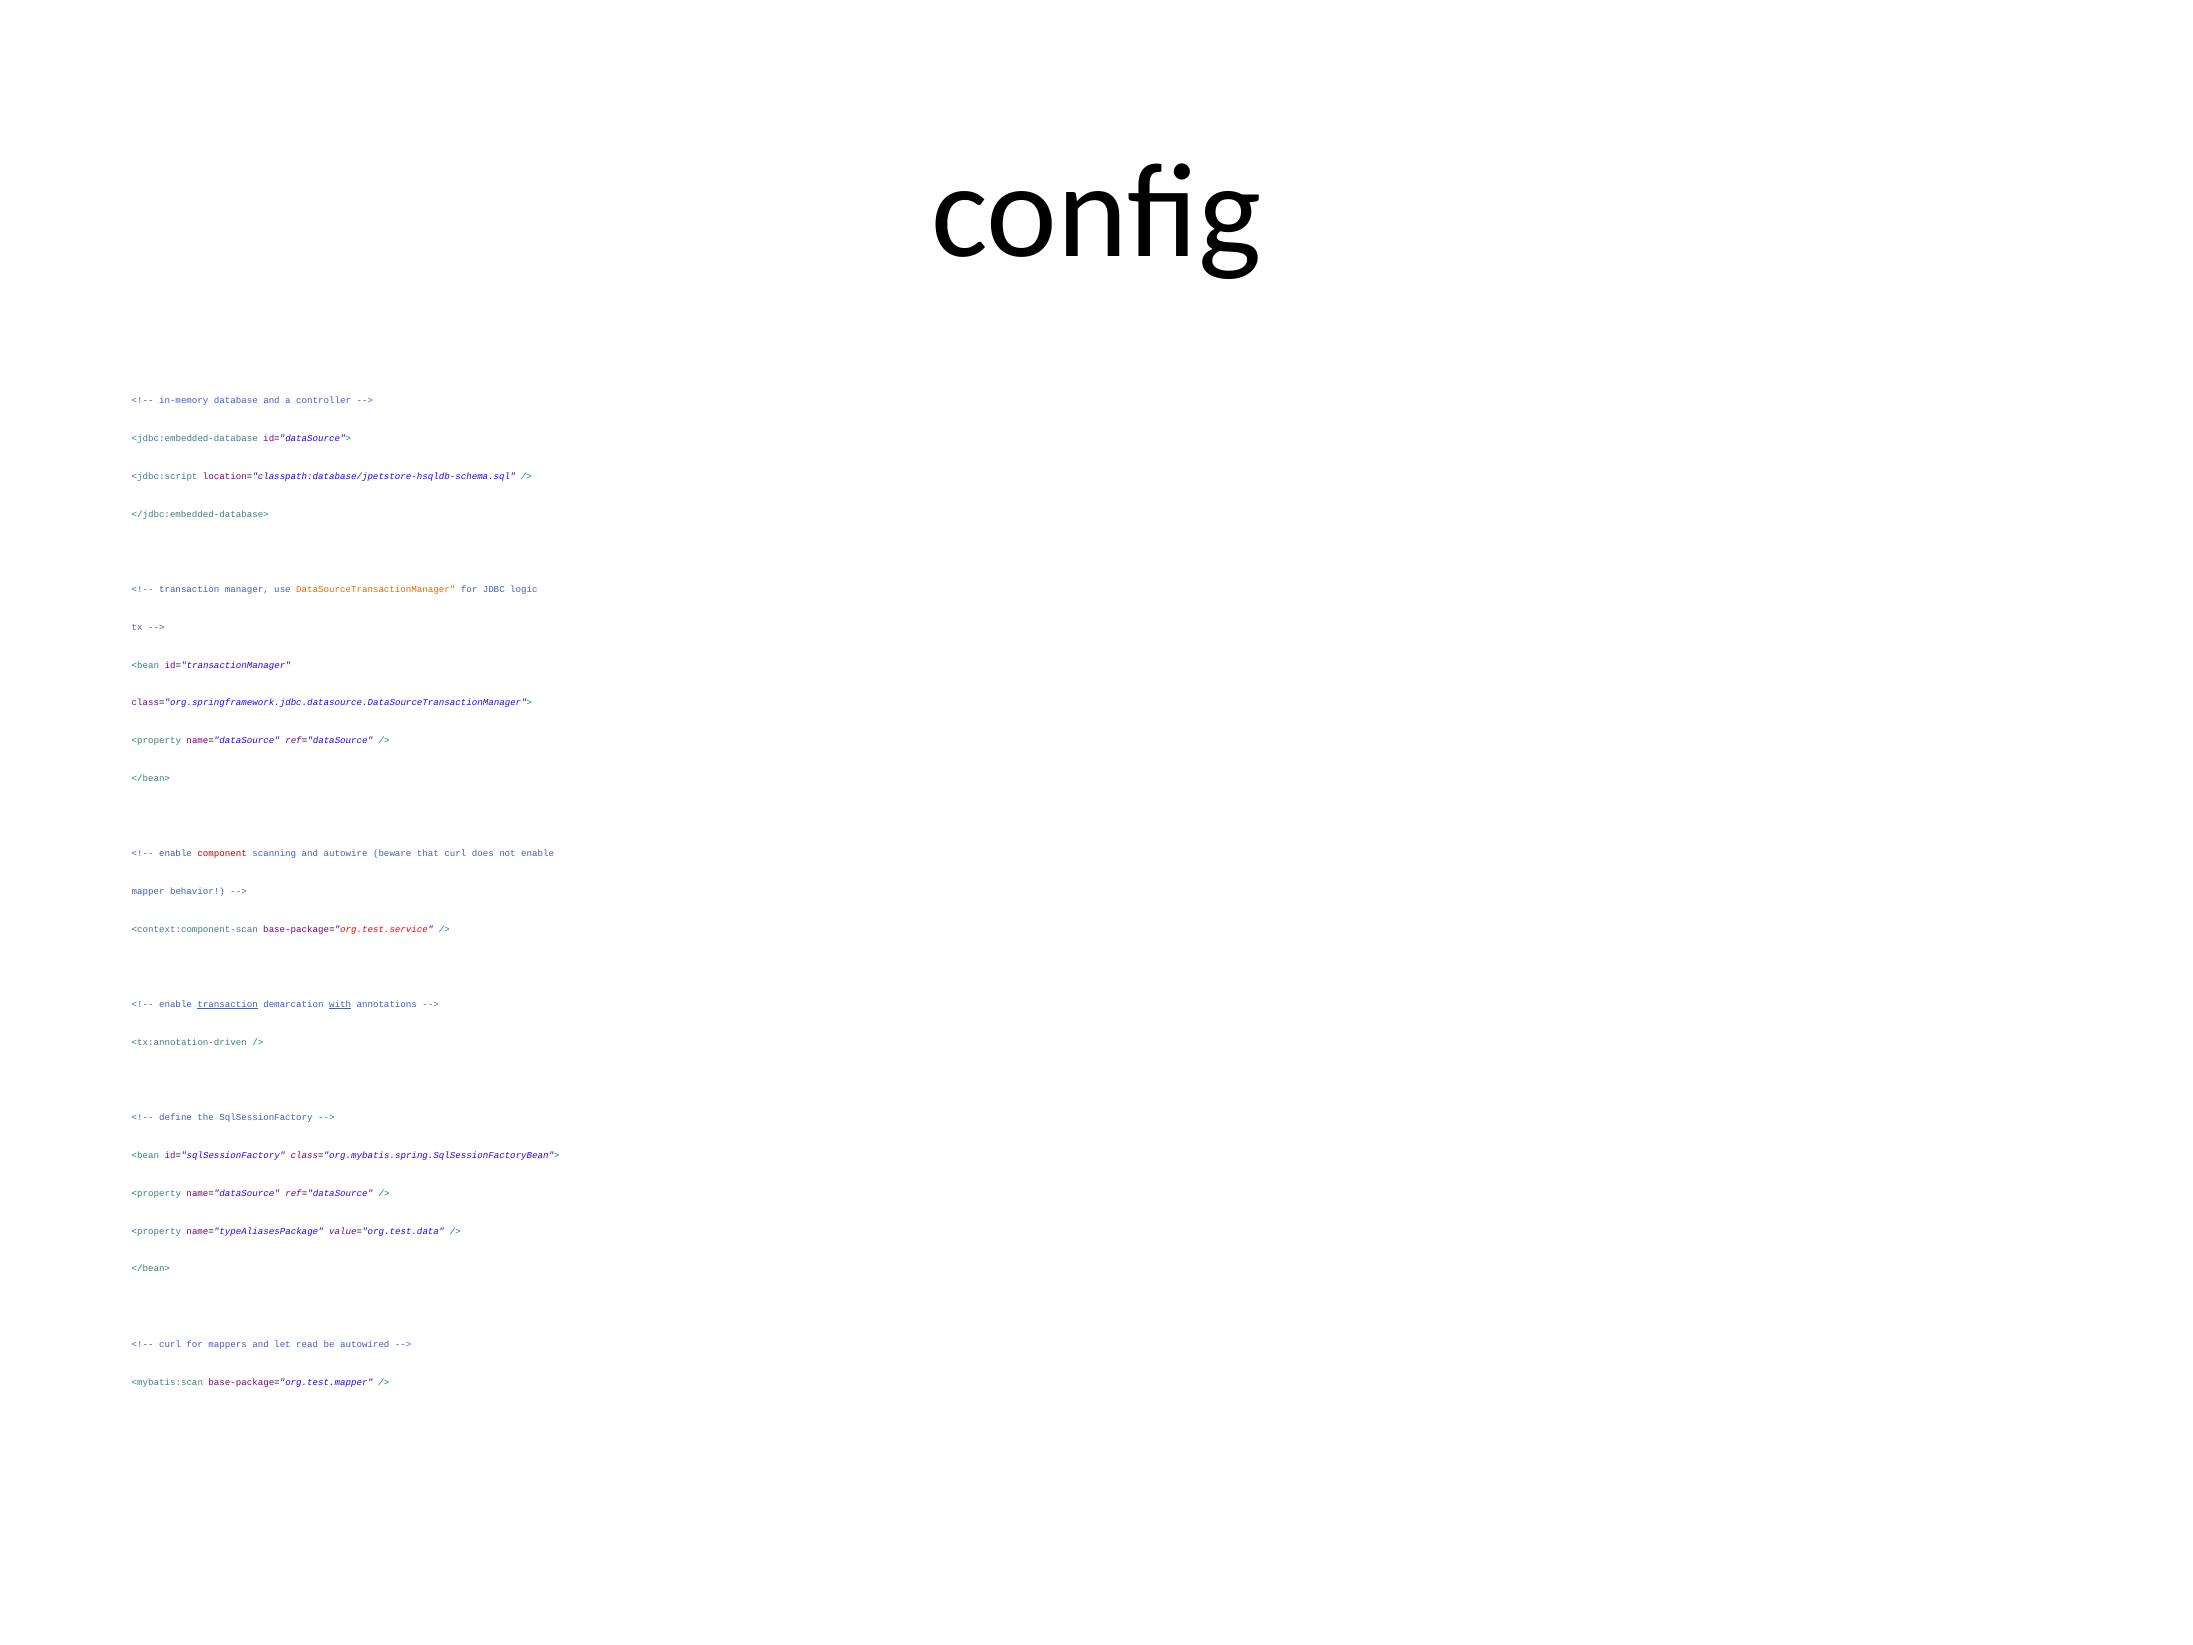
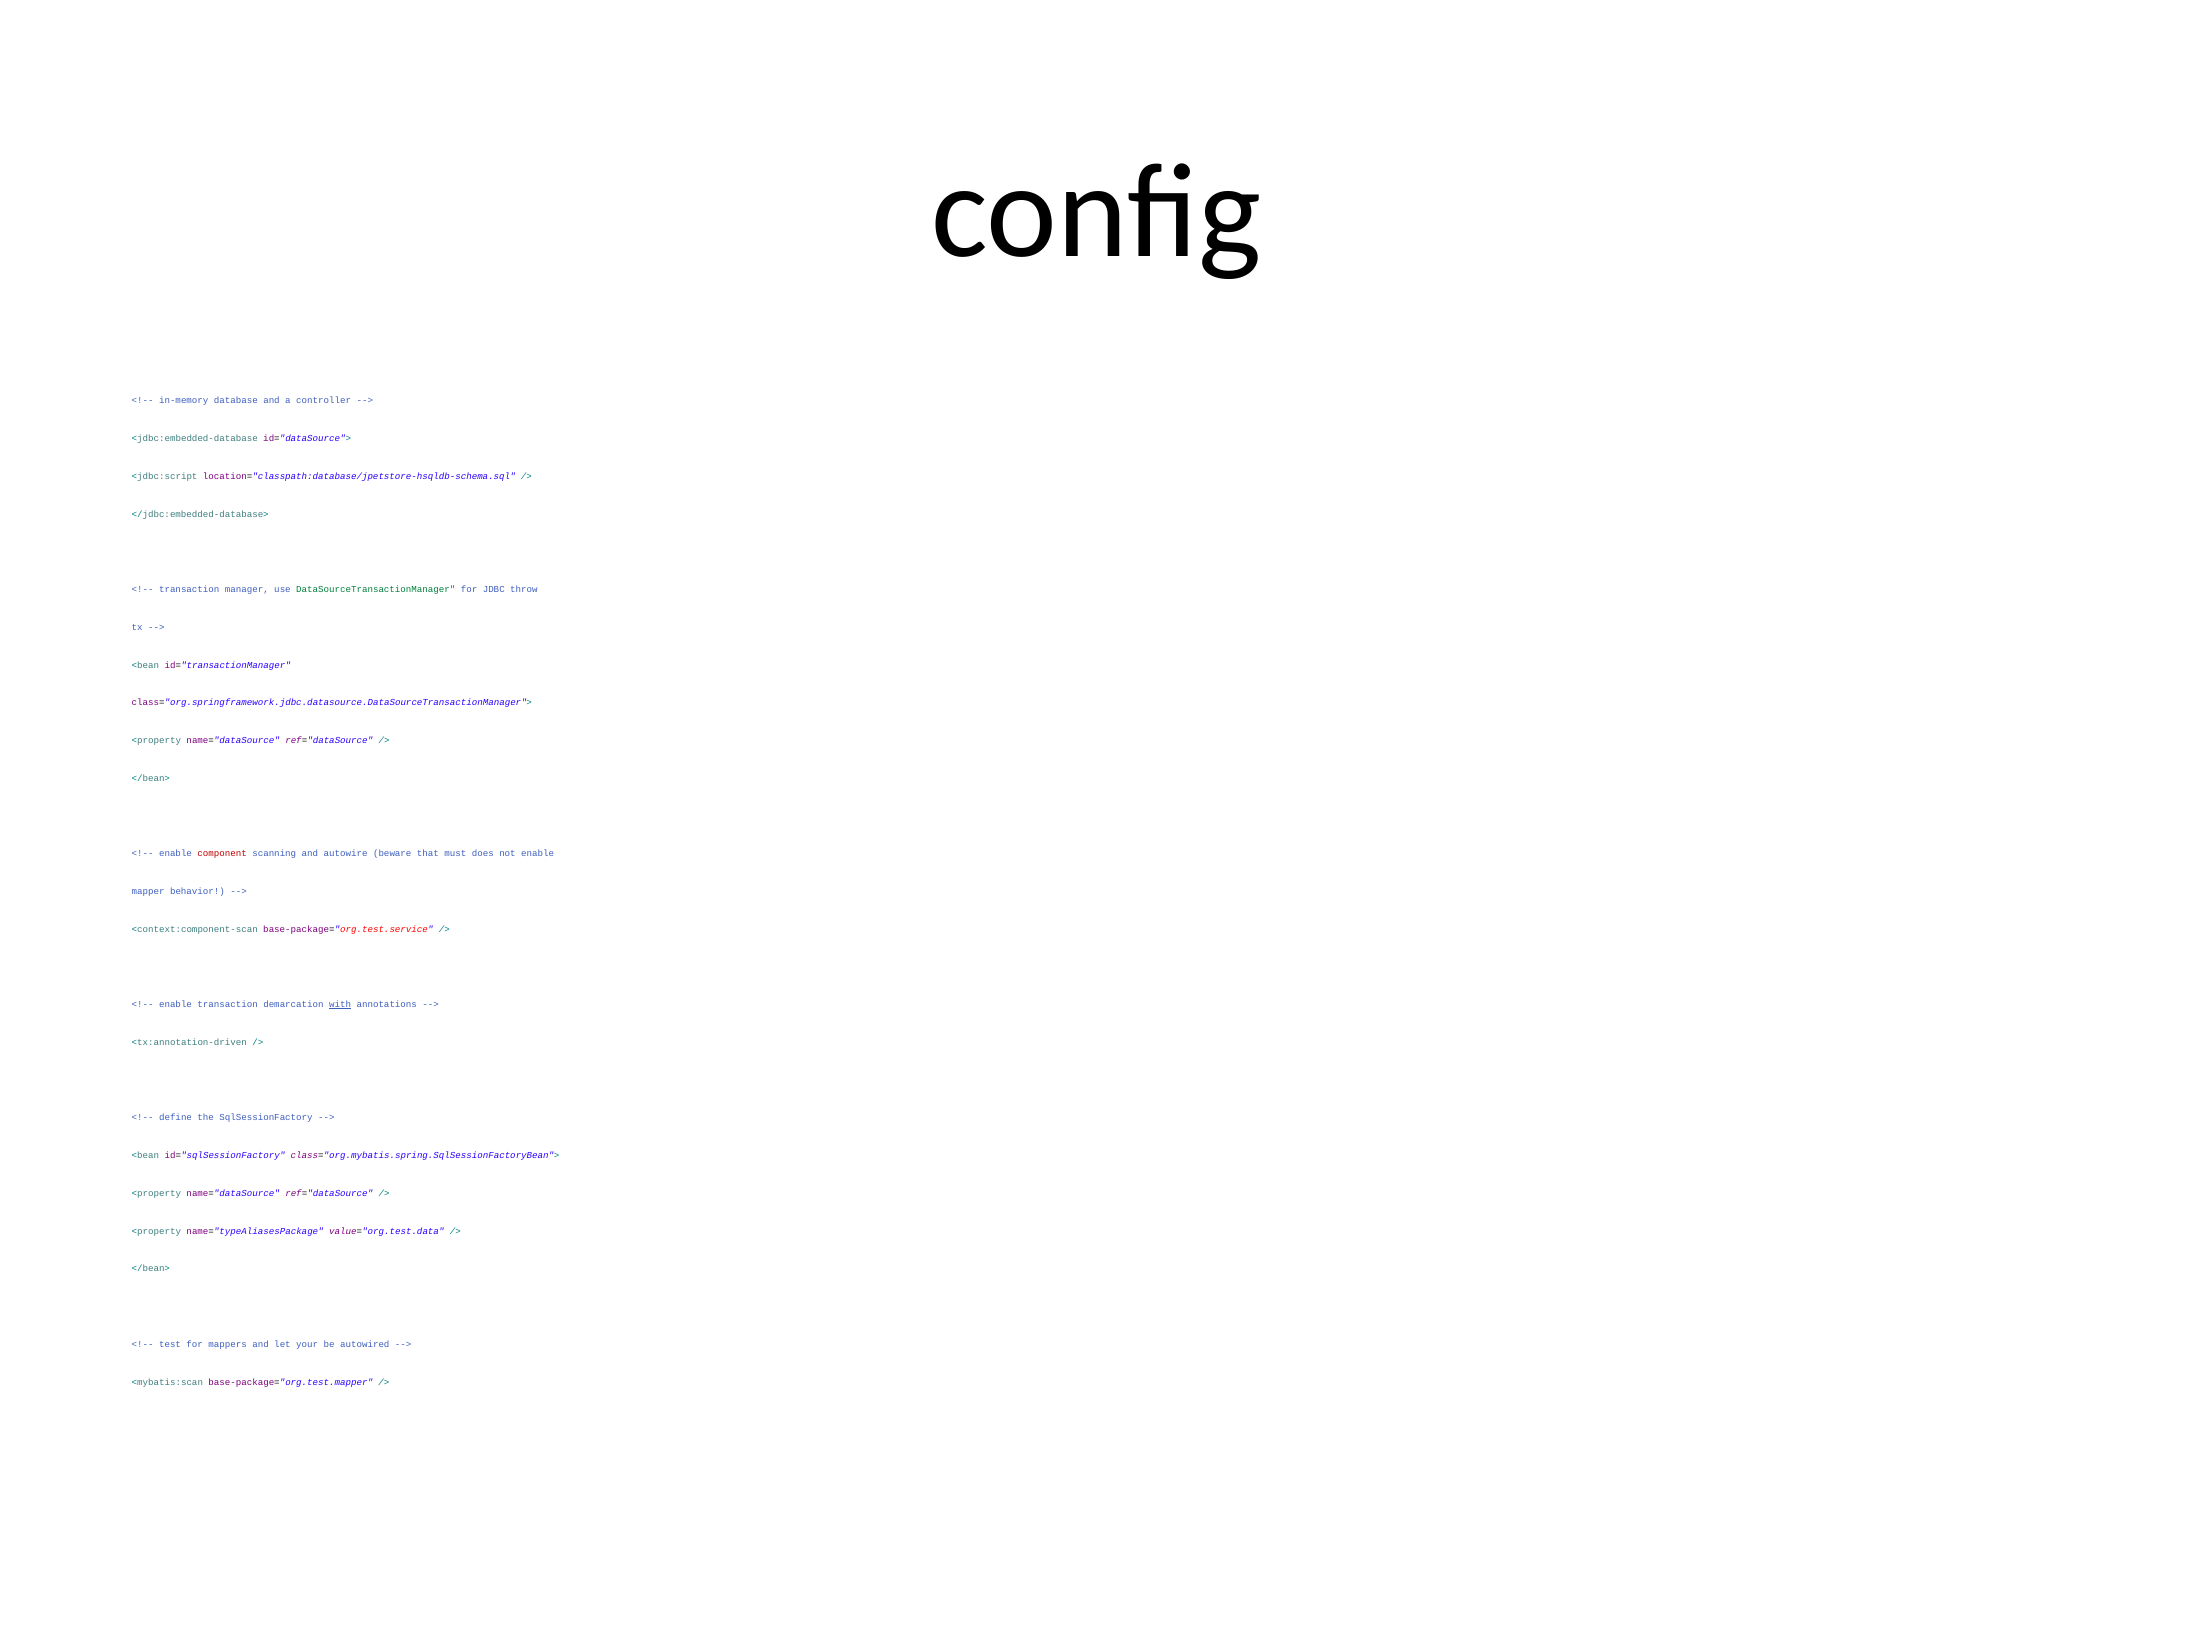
DataSourceTransactionManager colour: orange -> green (376, 590)
logic: logic -> throw (524, 590)
that curl: curl -> must (455, 854)
transaction underline: present -> none (228, 1005)
curl: curl -> test (170, 1344)
read: read -> your (307, 1344)
